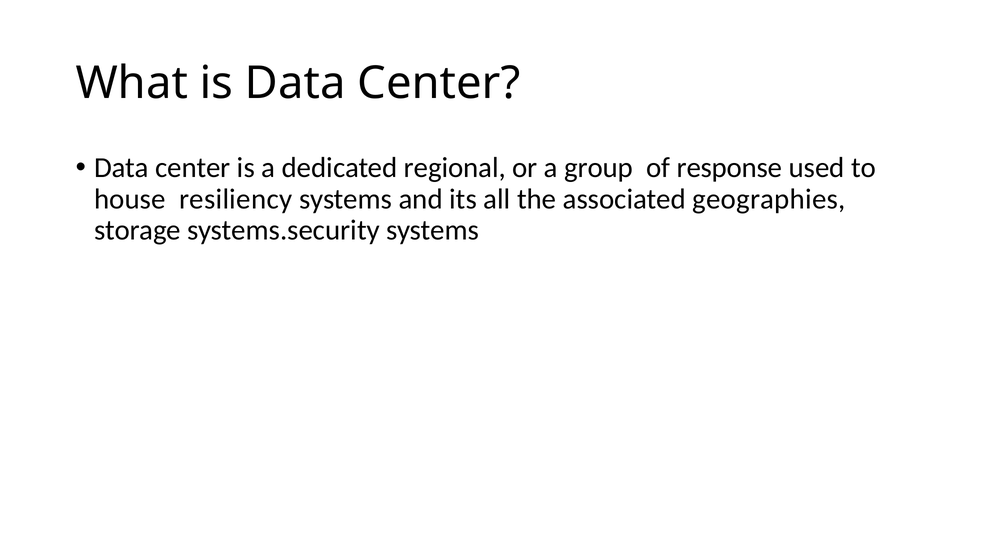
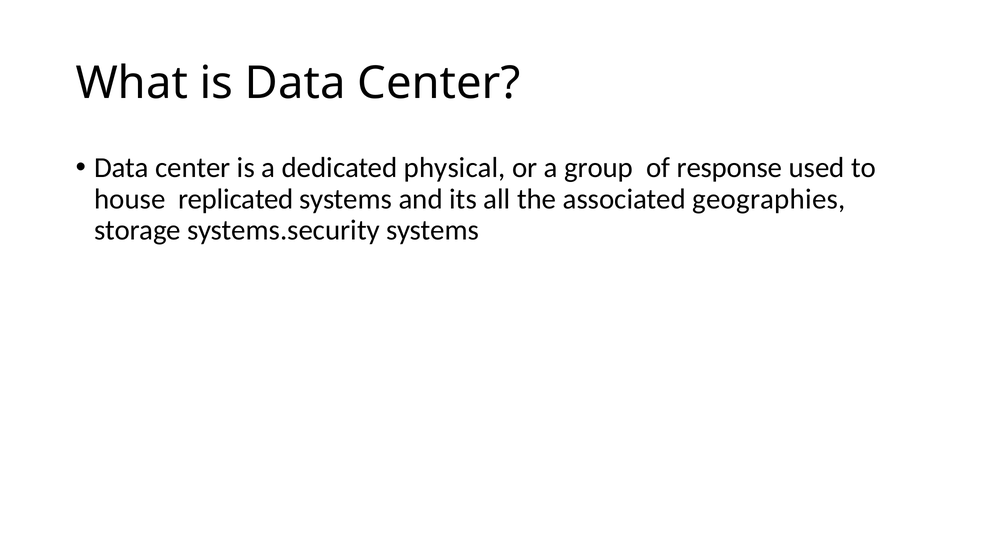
regional: regional -> physical (455, 168)
resiliency: resiliency -> replicated (236, 199)
